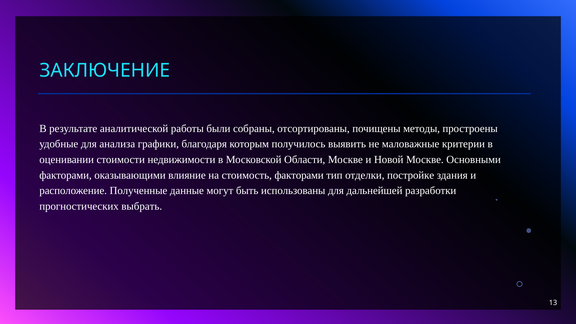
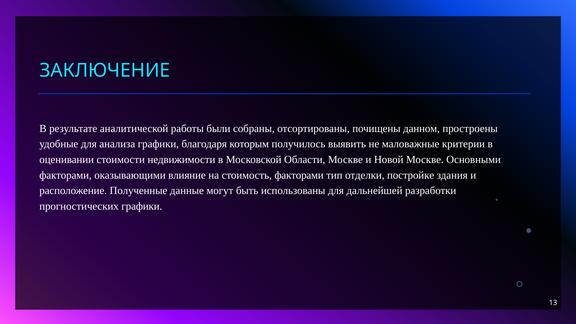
методы: методы -> данном (422, 128)
прогностических выбрать: выбрать -> графики (142, 206)
